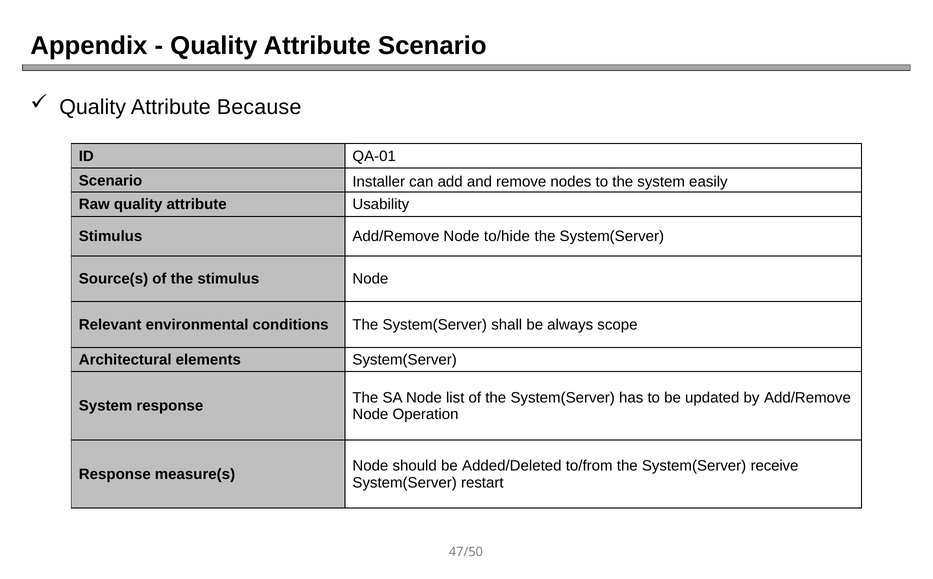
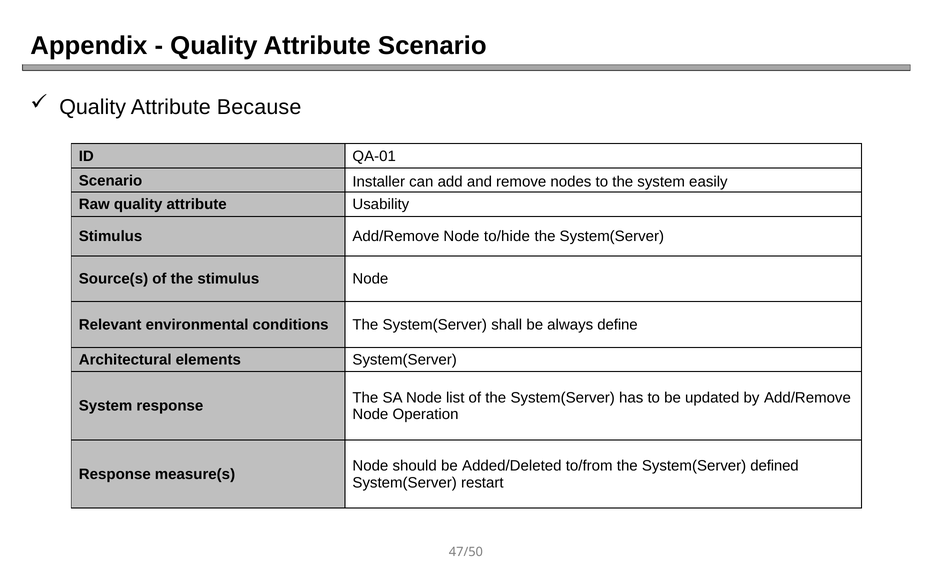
scope: scope -> define (618, 325)
receive: receive -> defined (775, 466)
